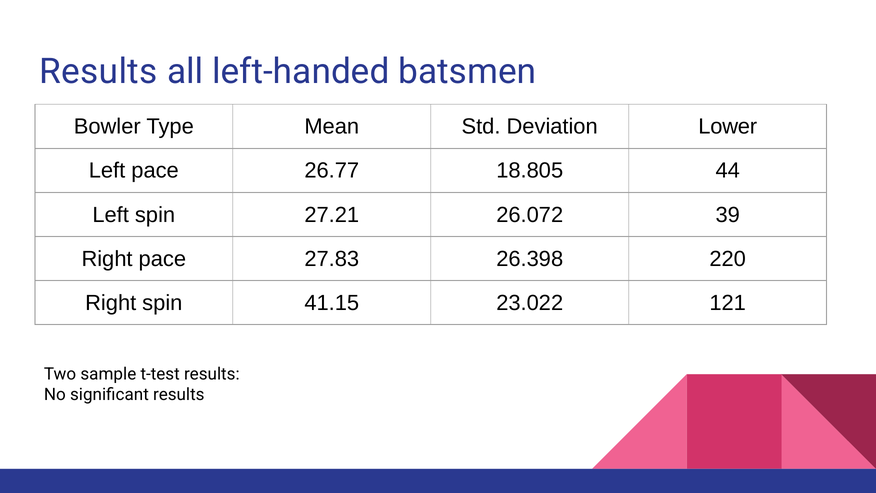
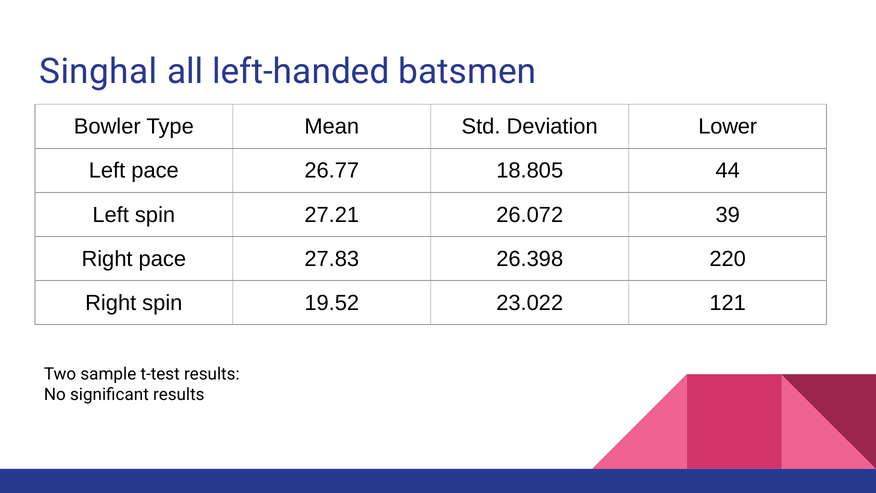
Results: Results -> Singhal (98, 72)
41.15: 41.15 -> 19.52 (332, 303)
